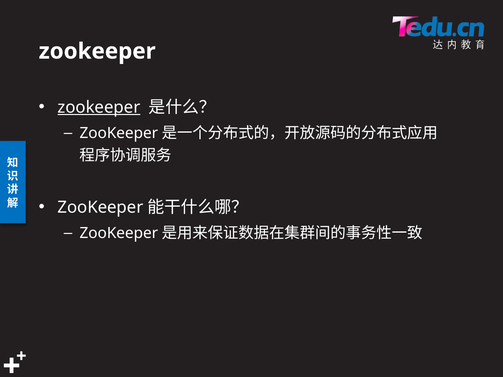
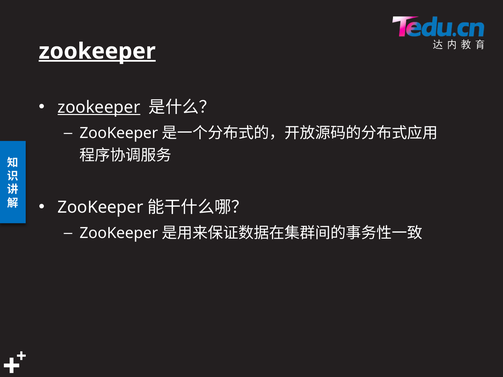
zookeeper underline: none -> present (97, 51)
